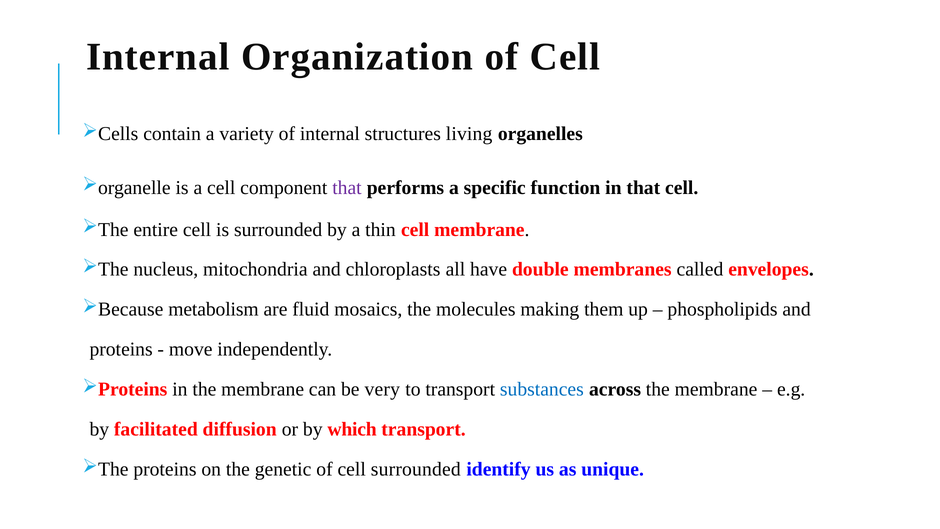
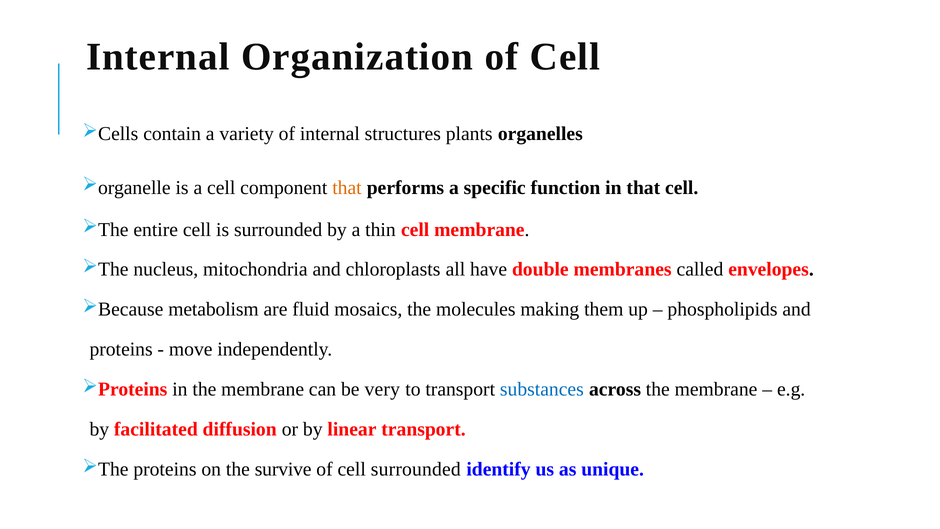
living: living -> plants (469, 134)
that colour: purple -> orange (347, 188)
which: which -> linear (352, 429)
genetic: genetic -> survive (283, 469)
